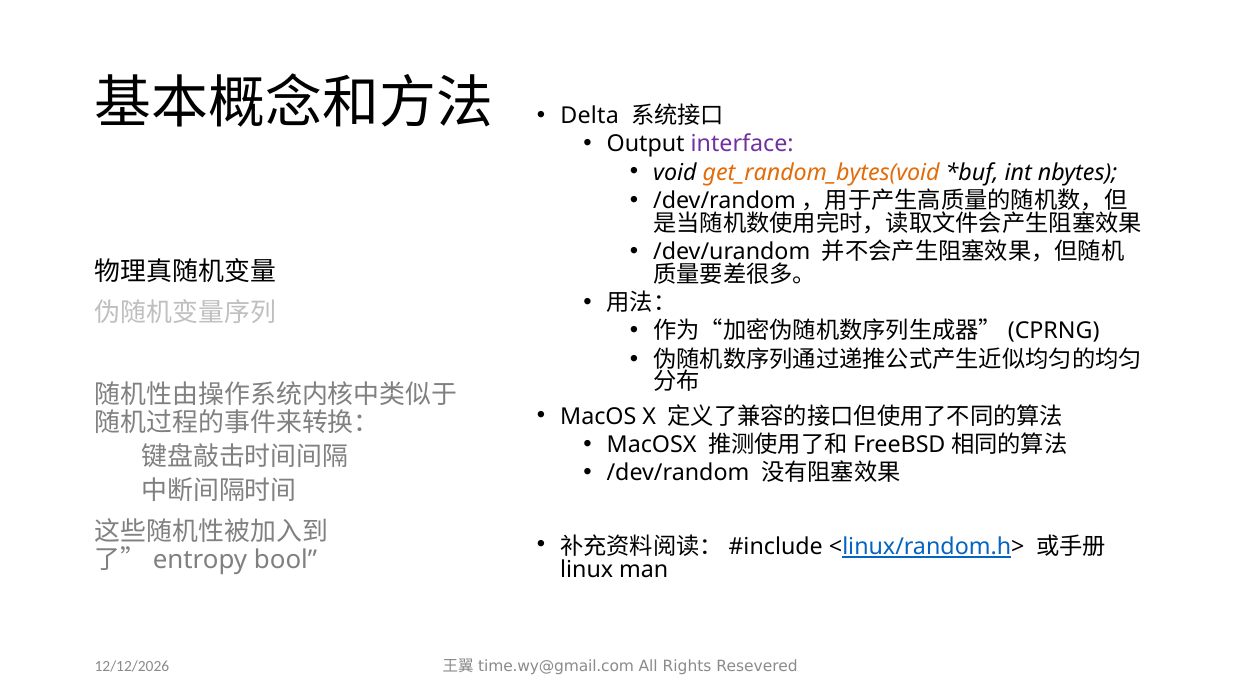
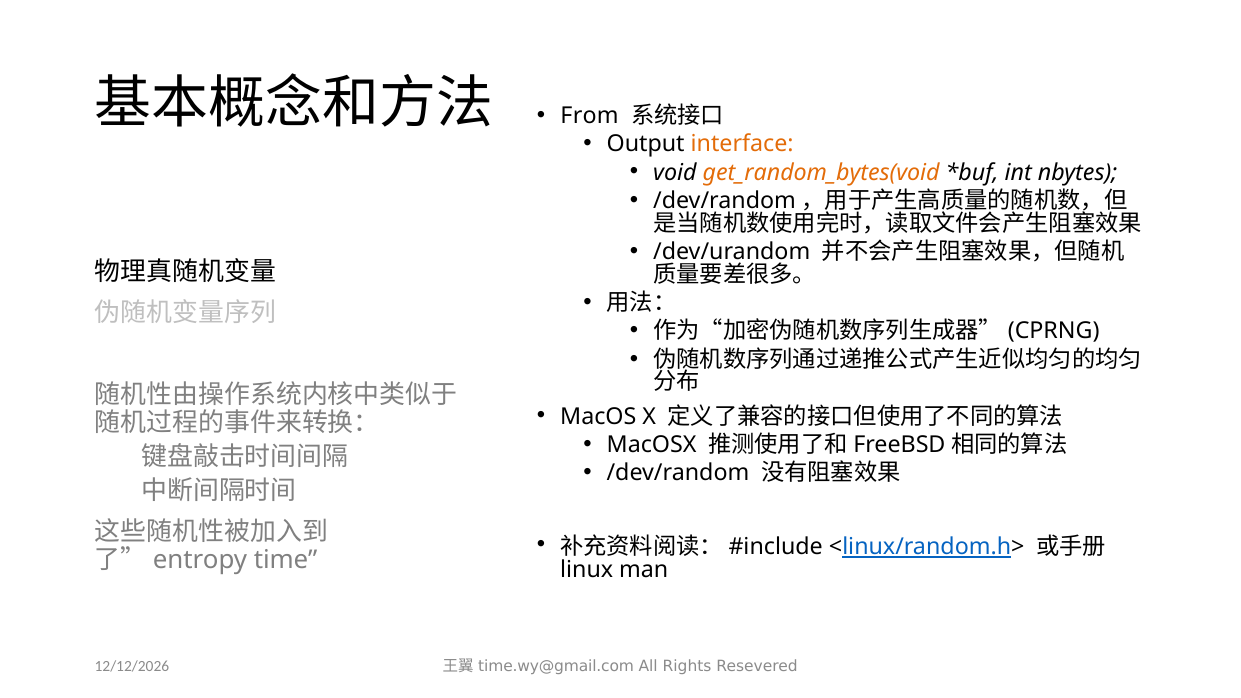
Delta: Delta -> From (590, 116)
interface colour: purple -> orange (742, 144)
bool: bool -> time (286, 560)
